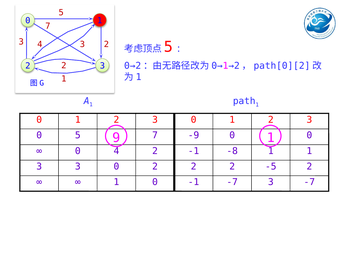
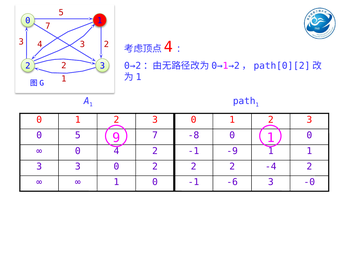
5: 5 -> 4 (169, 47)
-9: -9 -> -8 (194, 135)
-8: -8 -> -9 (232, 151)
-5: -5 -> -4 (271, 167)
-7: -7 -> -6 (232, 182)
-7: -7 -> -0 (309, 182)
